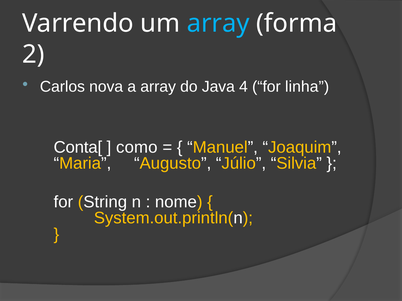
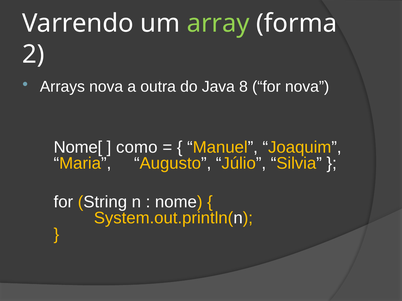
array colour: light blue -> light green (218, 24)
Carlos: Carlos -> Arrays (62, 87)
a array: array -> outra (158, 87)
4: 4 -> 8 (243, 87)
for linha: linha -> nova (307, 87)
Conta[: Conta[ -> Nome[ (78, 147)
